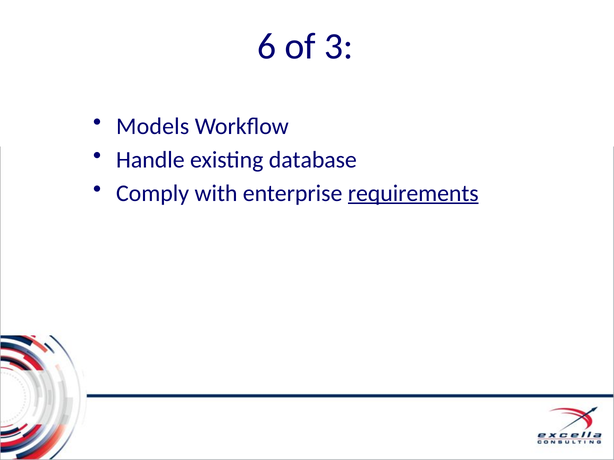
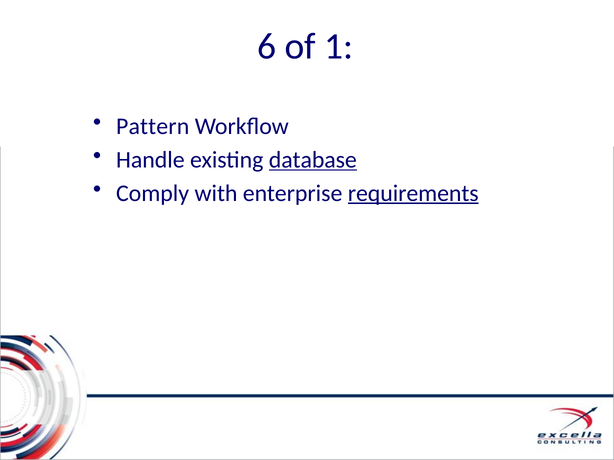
3: 3 -> 1 (339, 47)
Models: Models -> Pattern (153, 126)
database underline: none -> present (313, 160)
